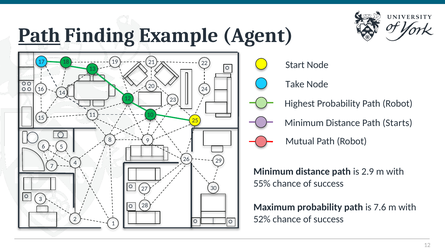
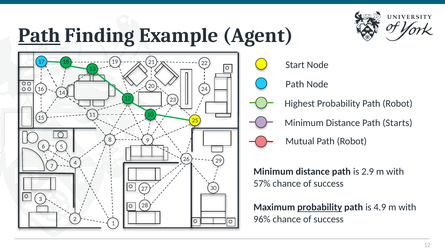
Take: Take -> Path (295, 84)
55%: 55% -> 57% (262, 183)
probability underline: none -> present (320, 207)
7.6: 7.6 -> 4.9 (380, 207)
52%: 52% -> 96% (262, 219)
